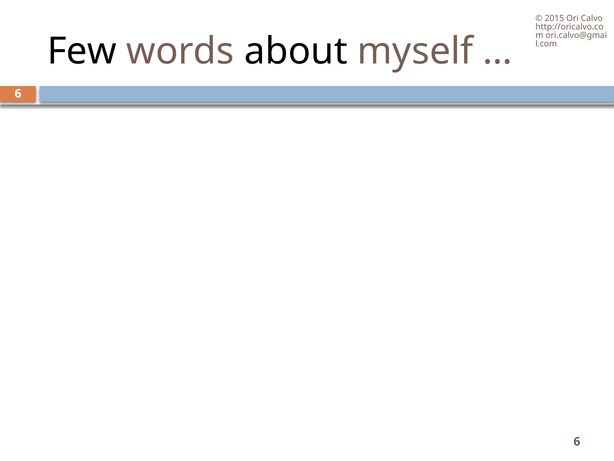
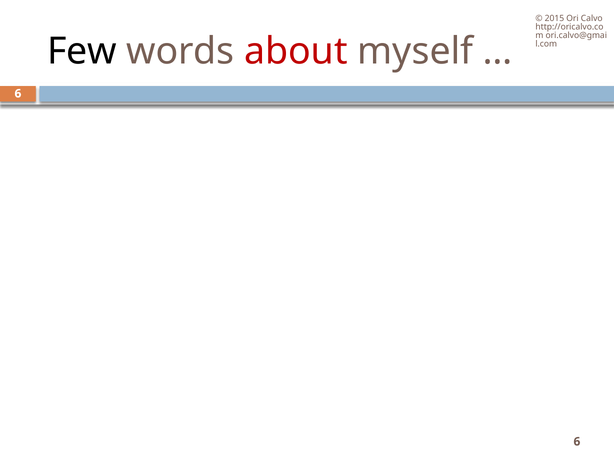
about colour: black -> red (296, 51)
